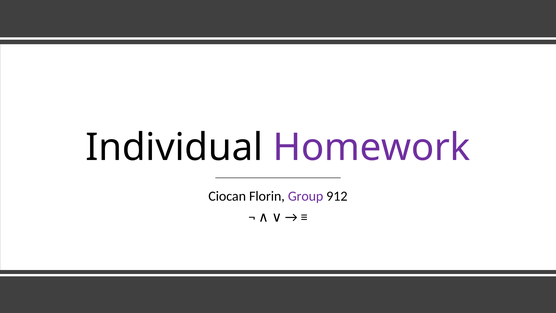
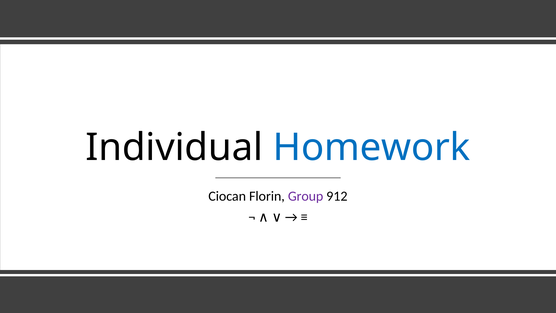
Homework colour: purple -> blue (372, 147)
